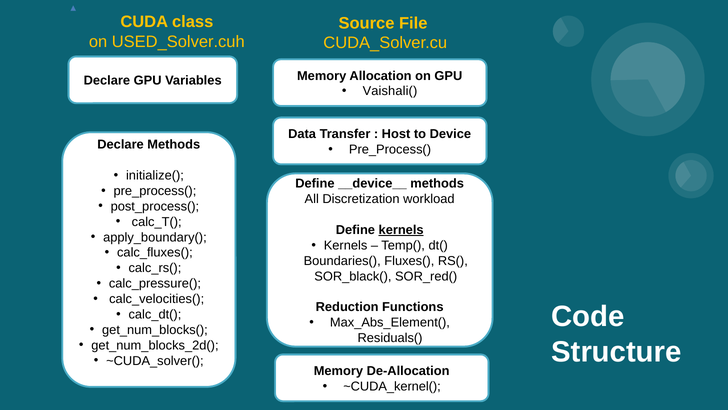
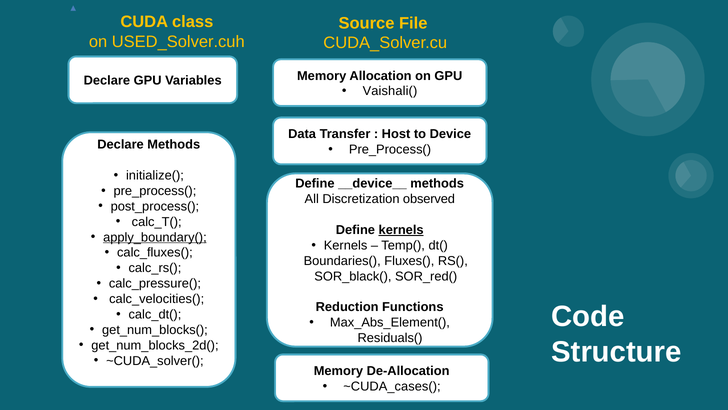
workload: workload -> observed (429, 199)
apply_boundary( underline: none -> present (155, 237)
~CUDA_kernel(: ~CUDA_kernel( -> ~CUDA_cases( (392, 386)
